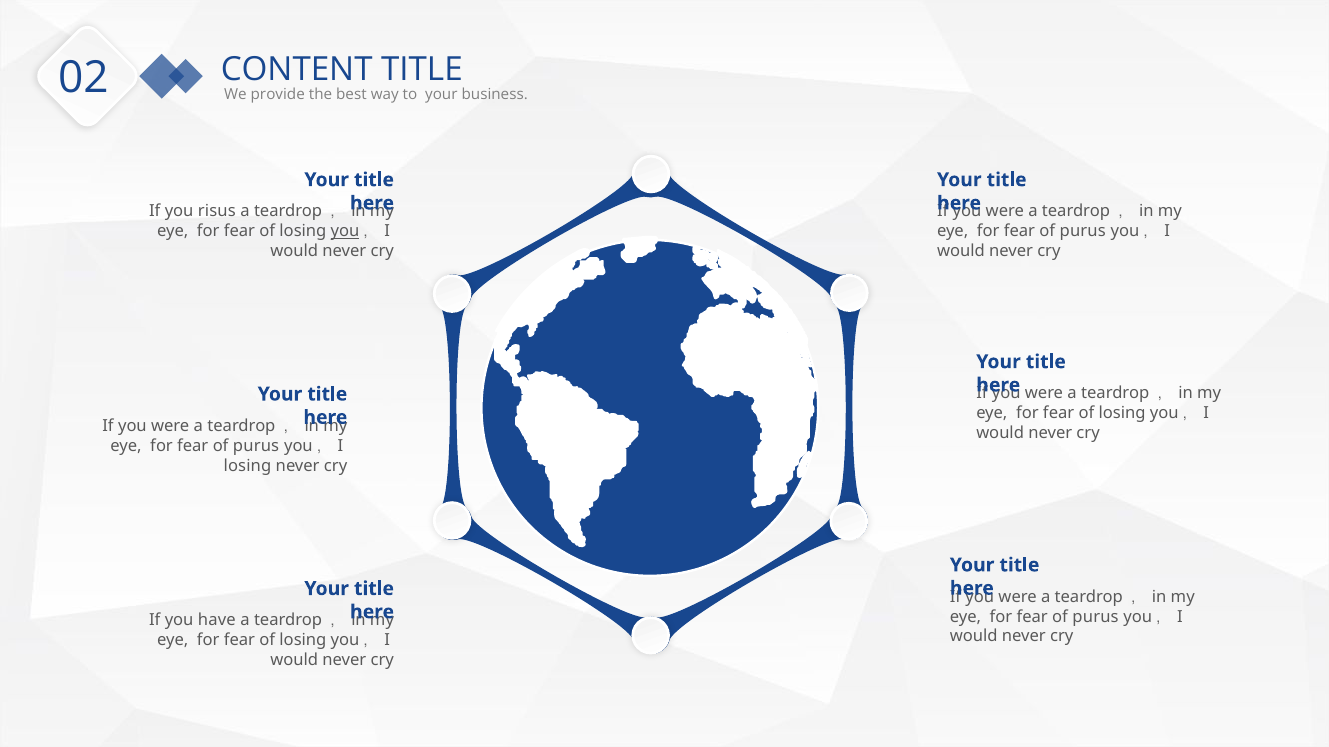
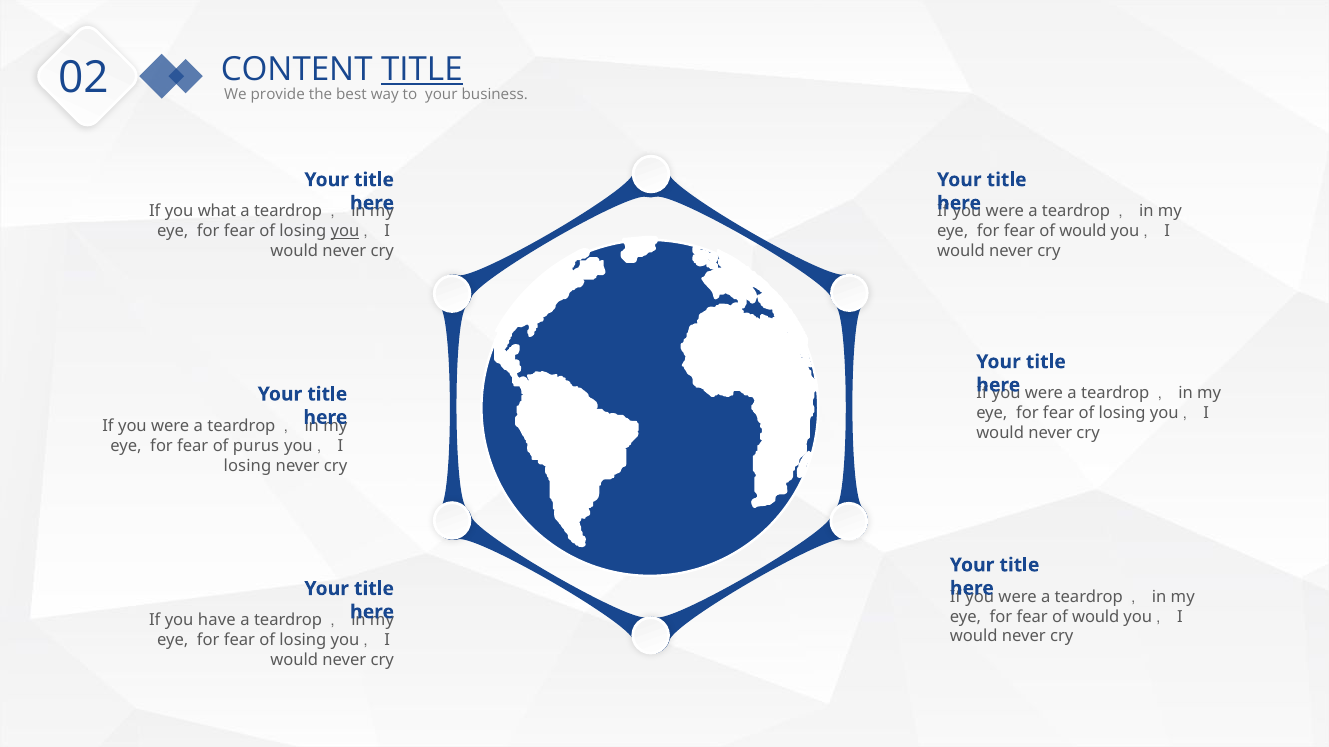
TITLE underline: none -> present (422, 70)
risus: risus -> what (217, 212)
purus: purus -> would (1083, 232)
purus: purus -> would (1096, 617)
